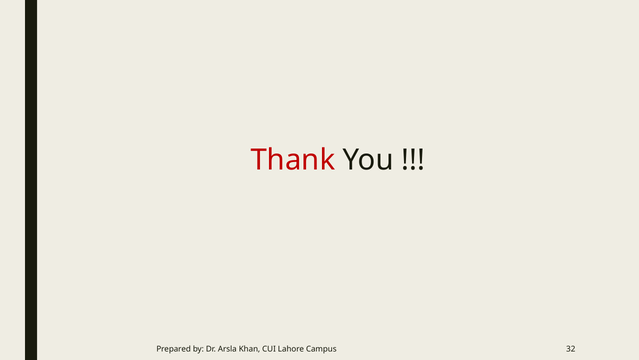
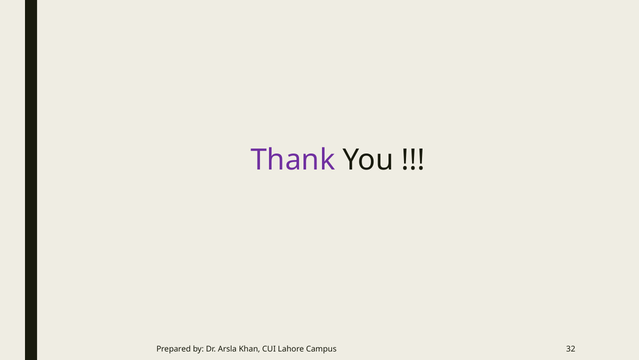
Thank colour: red -> purple (293, 160)
